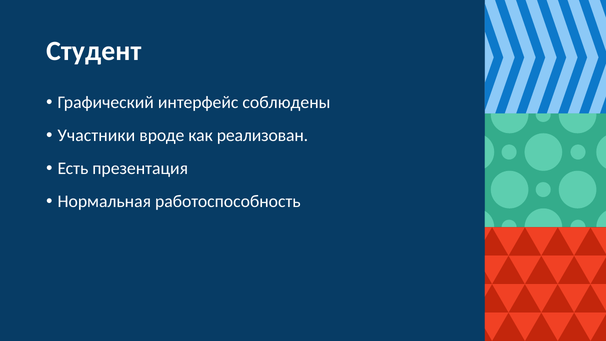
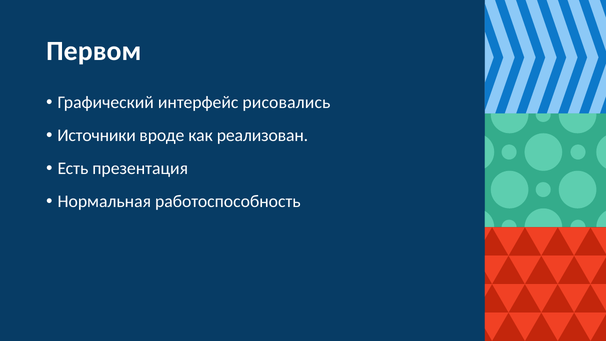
Студент: Студент -> Первом (94, 51)
соблюдены: соблюдены -> рисовались (286, 102)
Участники: Участники -> Источники (97, 135)
